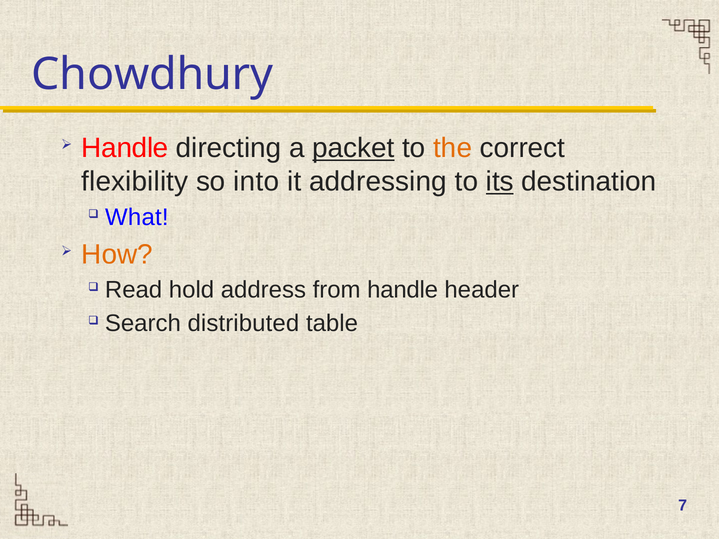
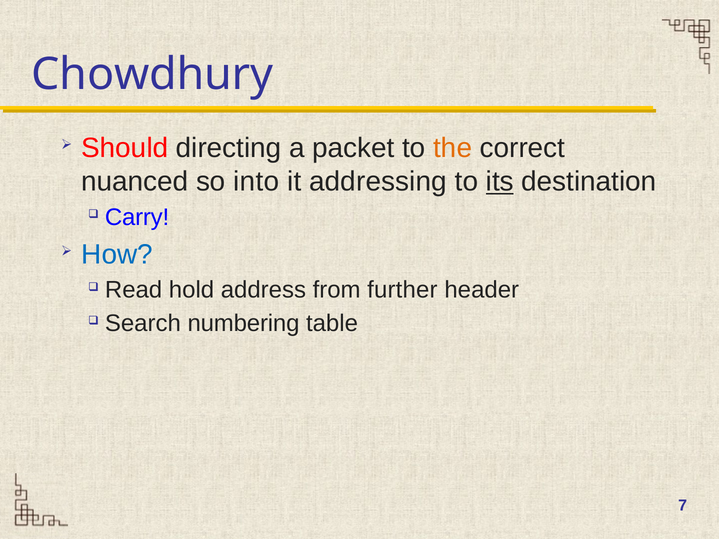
Handle: Handle -> Should (125, 148)
packet underline: present -> none (353, 148)
flexibility: flexibility -> nuanced (135, 182)
What: What -> Carry (137, 217)
How colour: orange -> blue (117, 254)
from handle: handle -> further (402, 290)
distributed: distributed -> numbering (244, 324)
